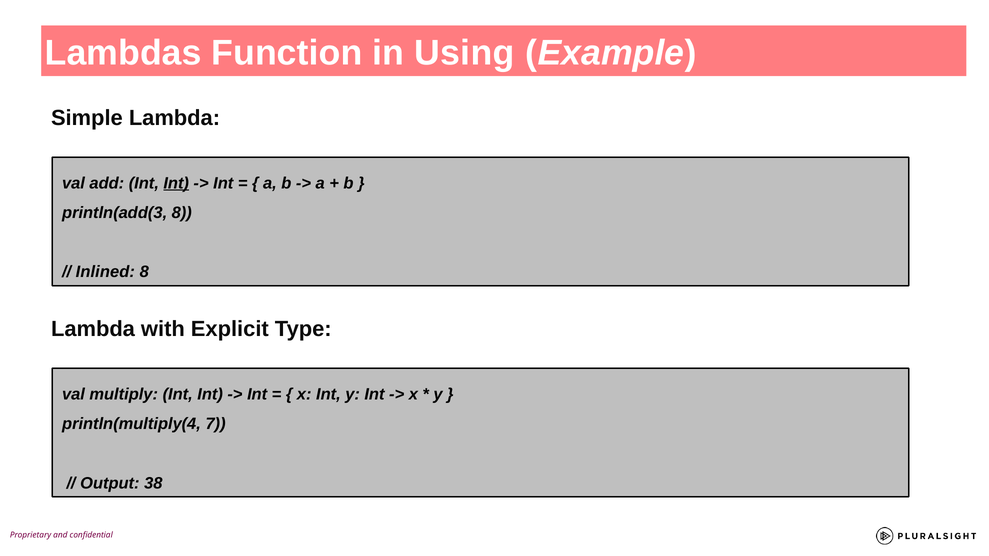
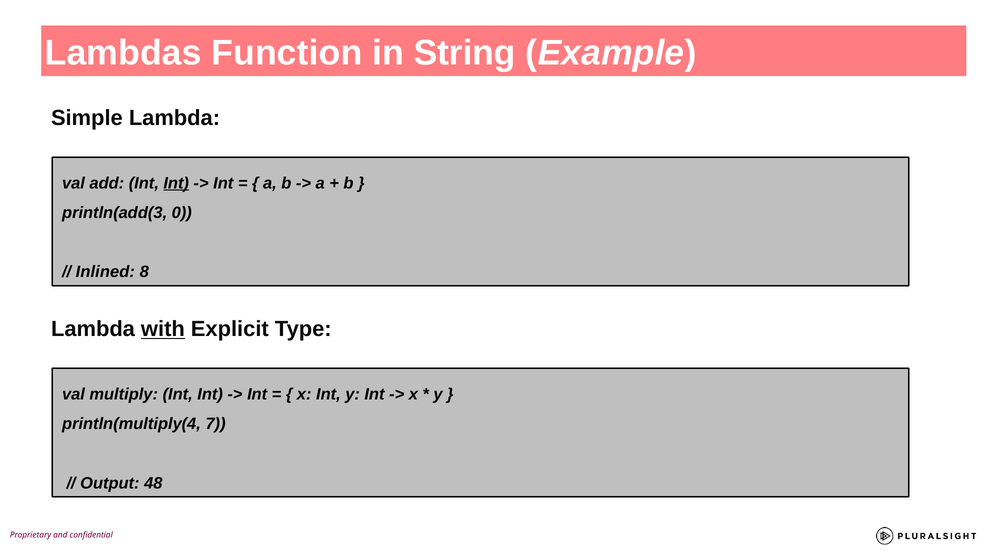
Using: Using -> String (465, 53)
println(add(3 8: 8 -> 0 (182, 213)
with underline: none -> present (163, 329)
38: 38 -> 48 (153, 483)
